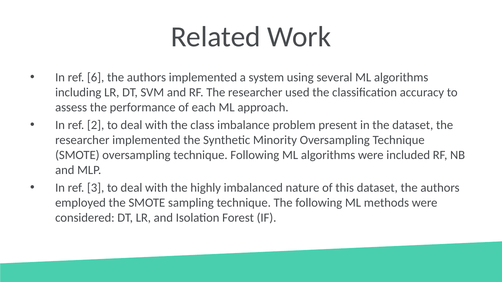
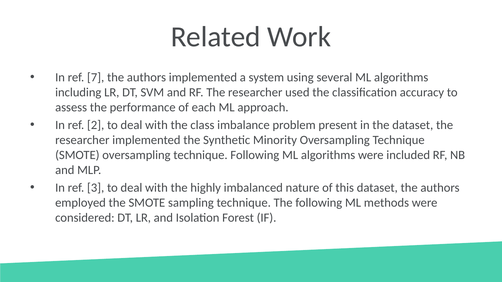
6: 6 -> 7 (96, 77)
